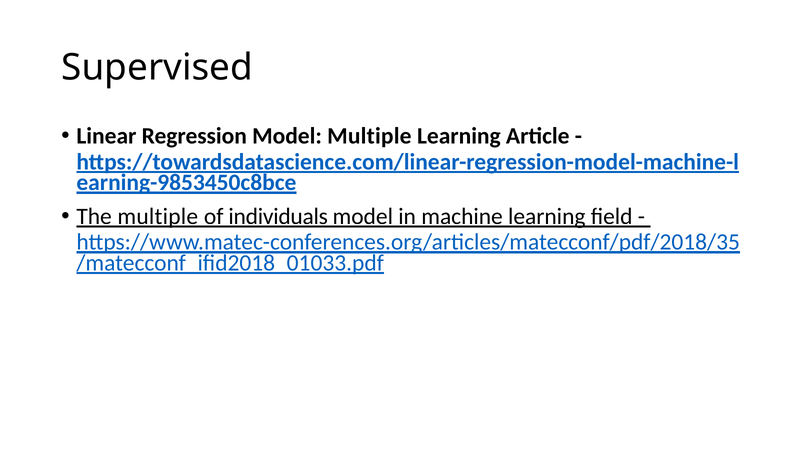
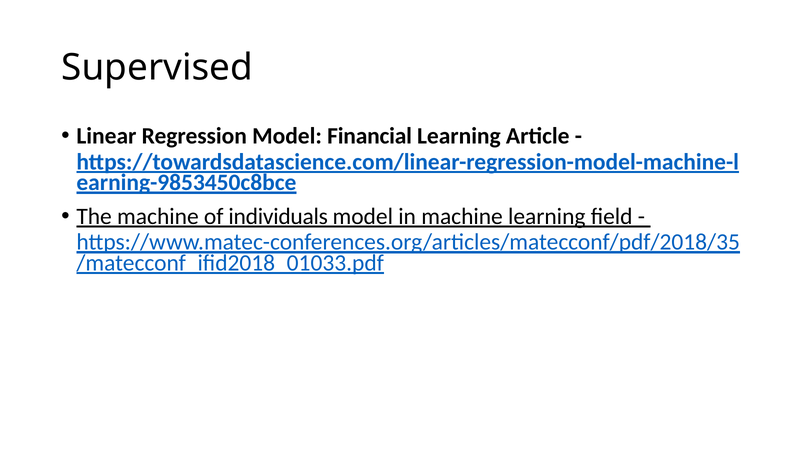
Model Multiple: Multiple -> Financial (370, 136)
The multiple: multiple -> machine (158, 216)
